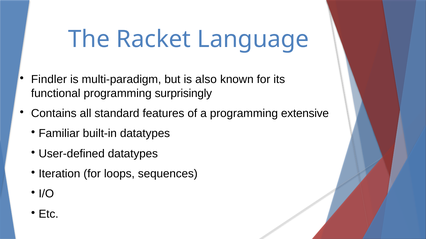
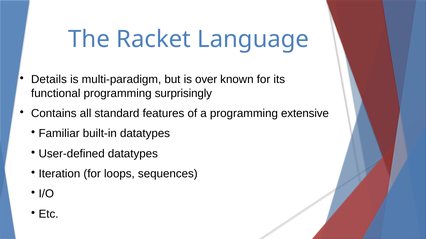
Findler: Findler -> Details (49, 80)
also: also -> over (206, 80)
